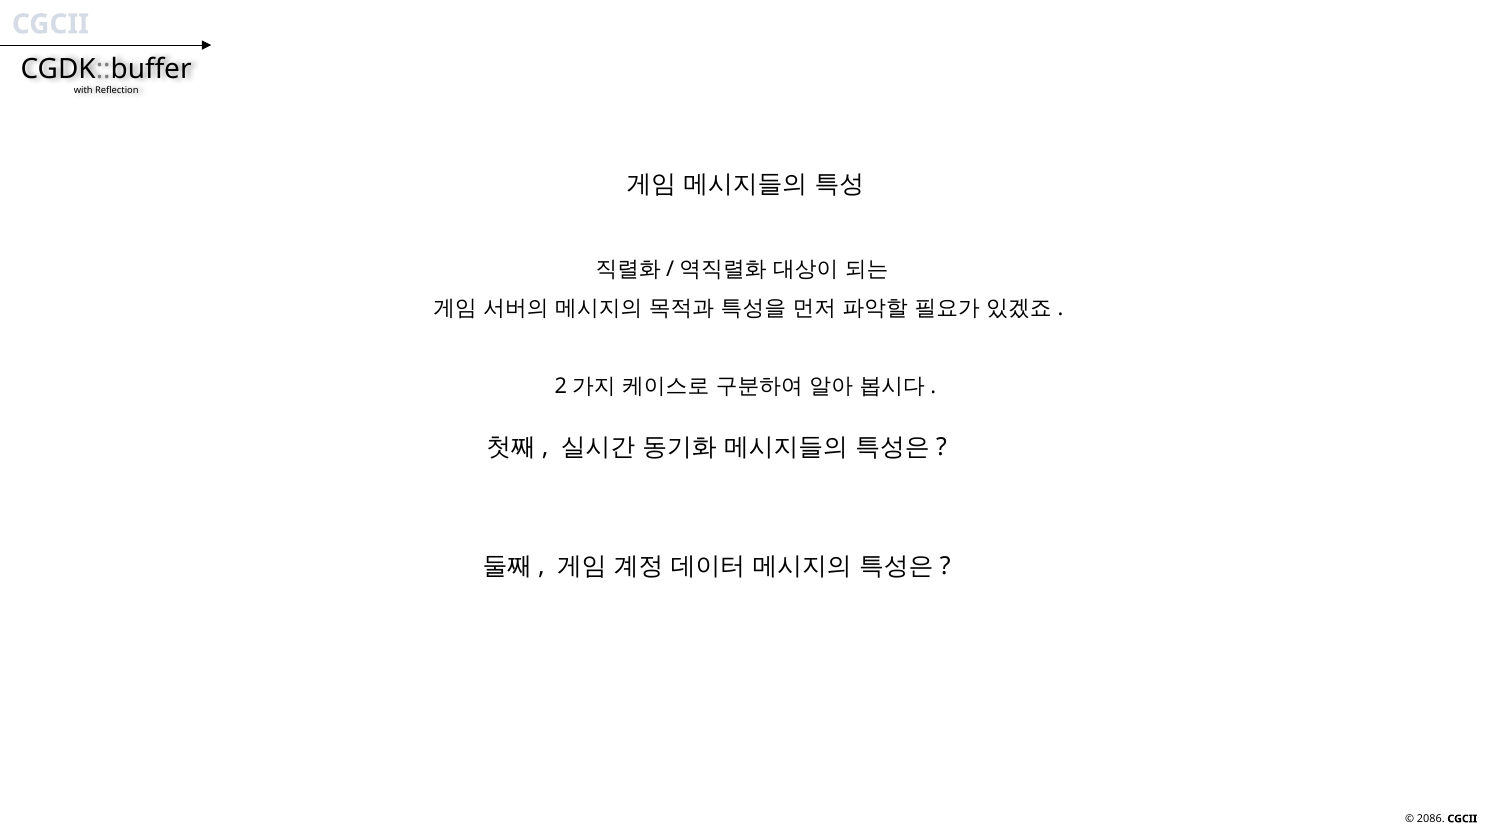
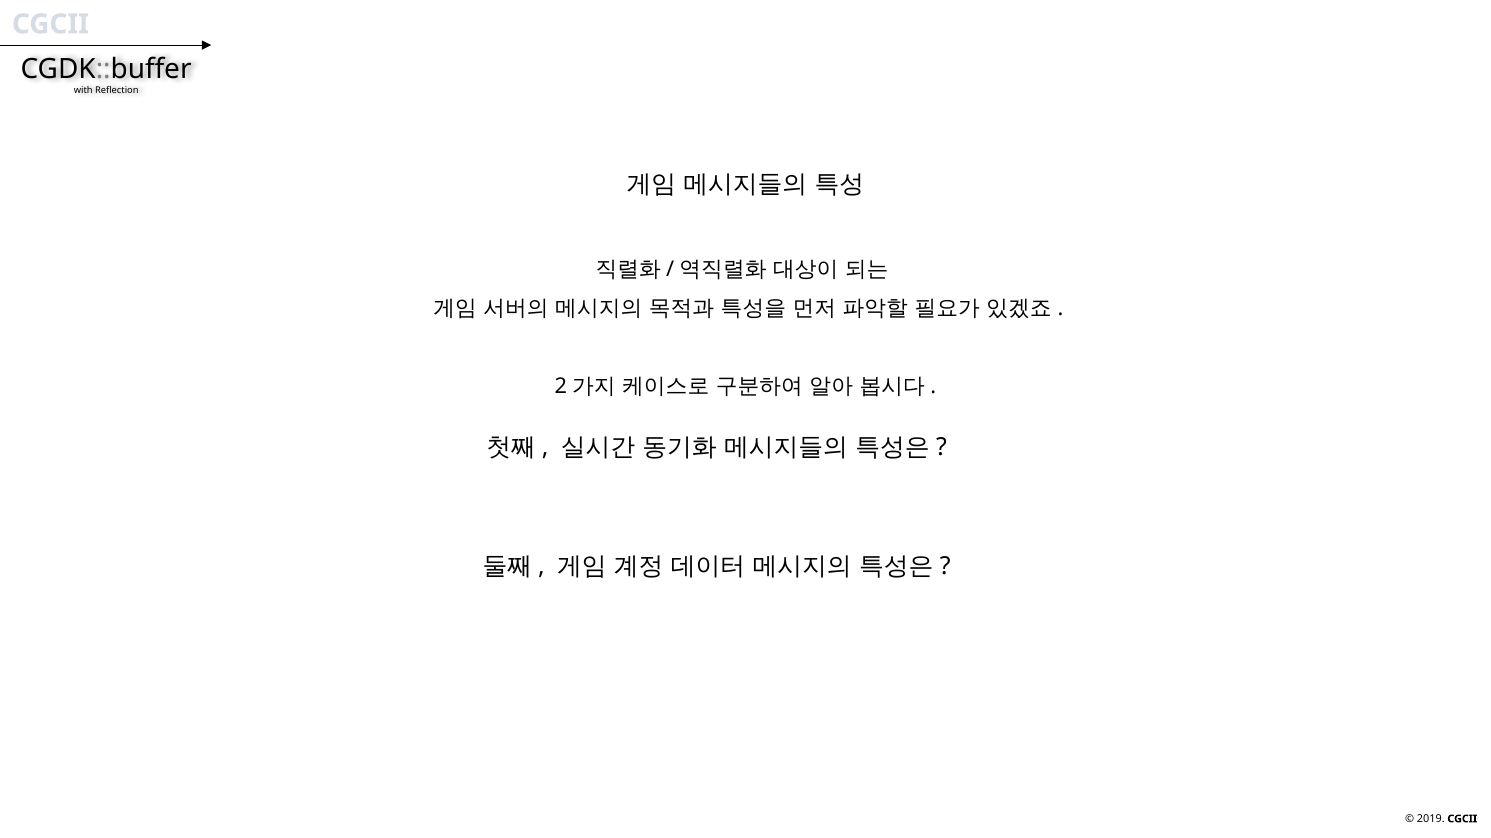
2086: 2086 -> 2019 (1431, 819)
